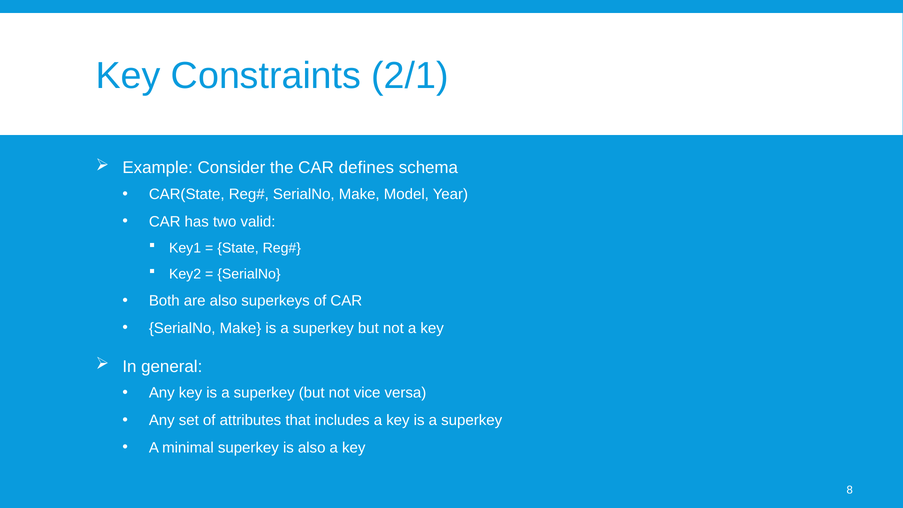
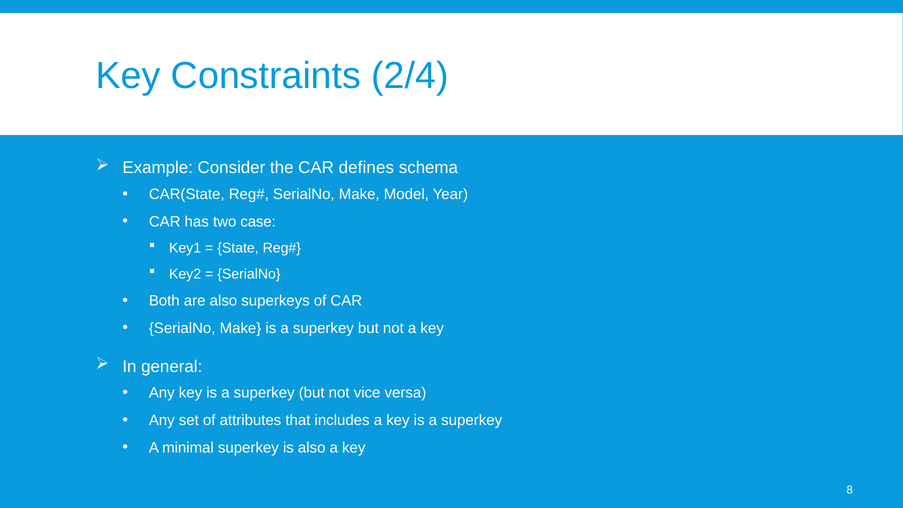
2/1: 2/1 -> 2/4 (410, 76)
valid: valid -> case (258, 222)
